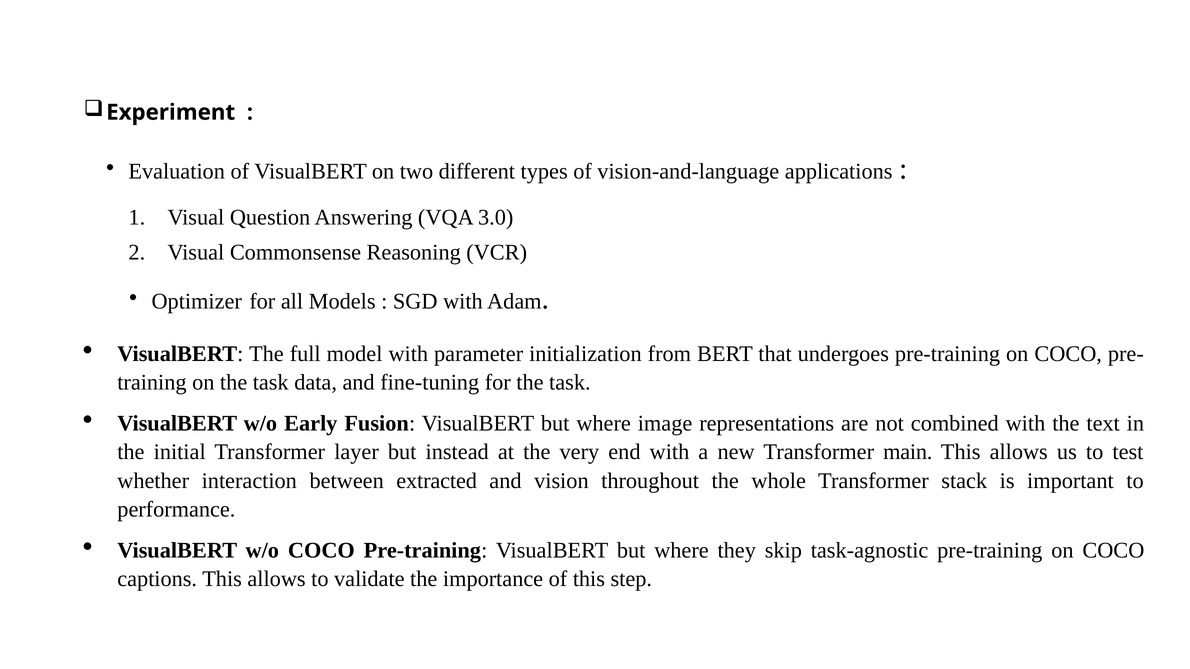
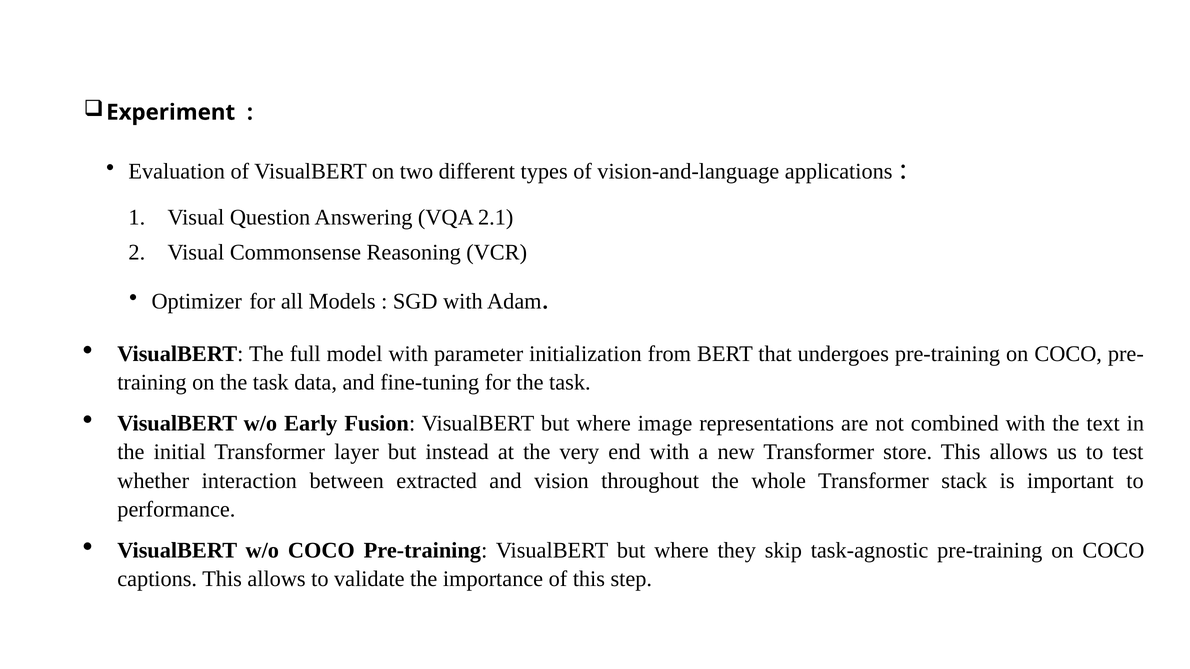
3.0: 3.0 -> 2.1 (496, 218)
main: main -> store (908, 452)
